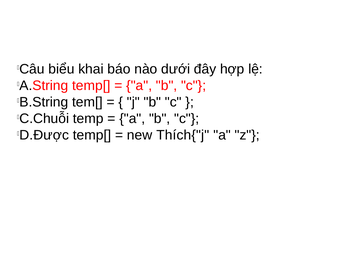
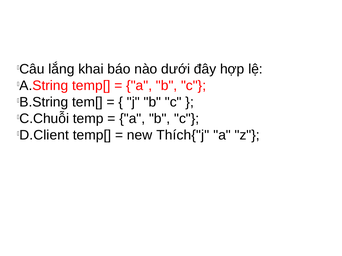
biểu: biểu -> lắng (61, 69)
D.Được: D.Được -> D.Client (44, 135)
